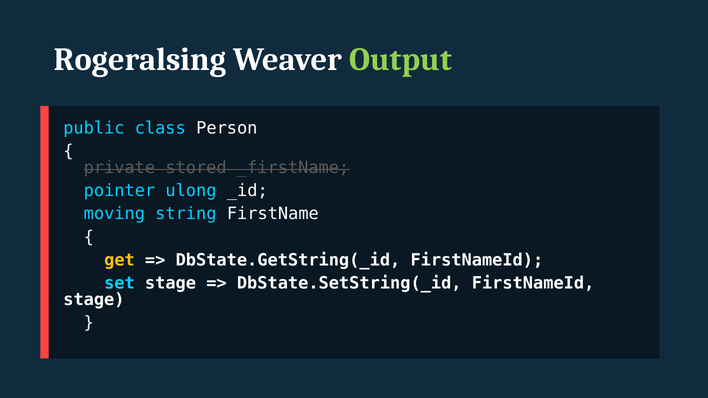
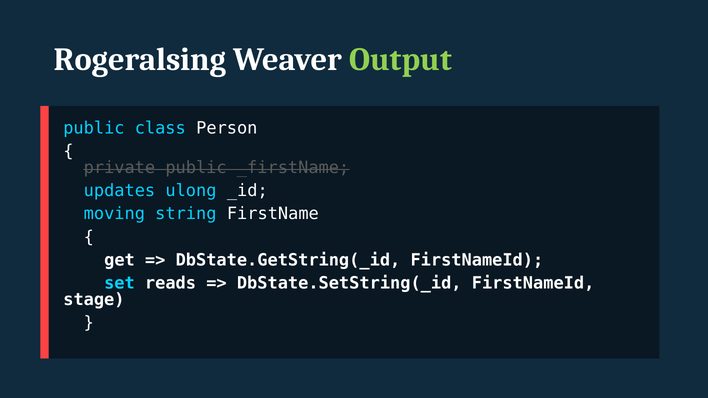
private stored: stored -> public (196, 168)
pointer: pointer -> updates (119, 191)
get colour: yellow -> white (120, 260)
set stage: stage -> reads (171, 283)
